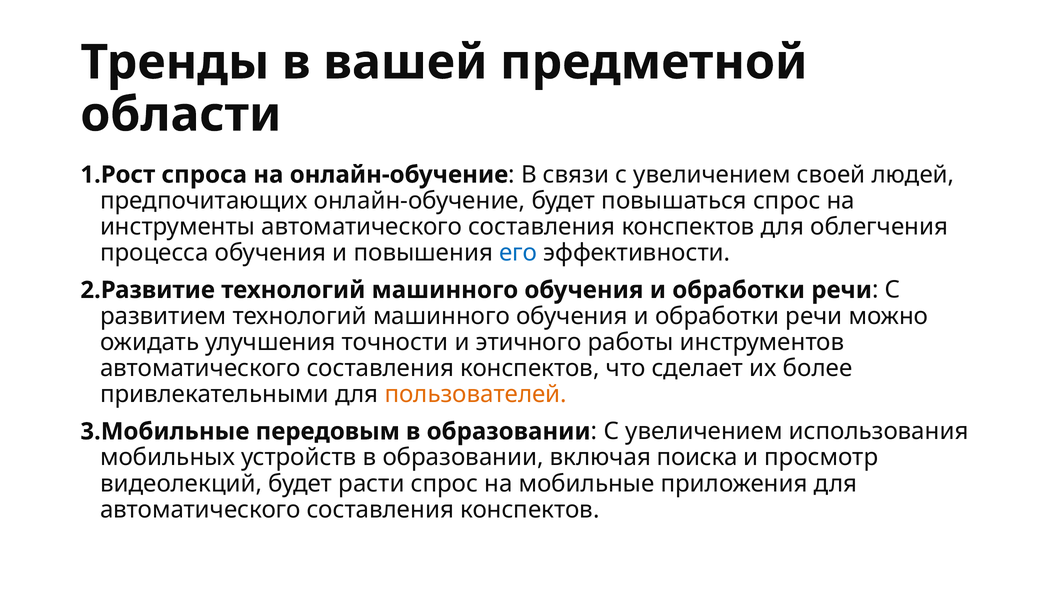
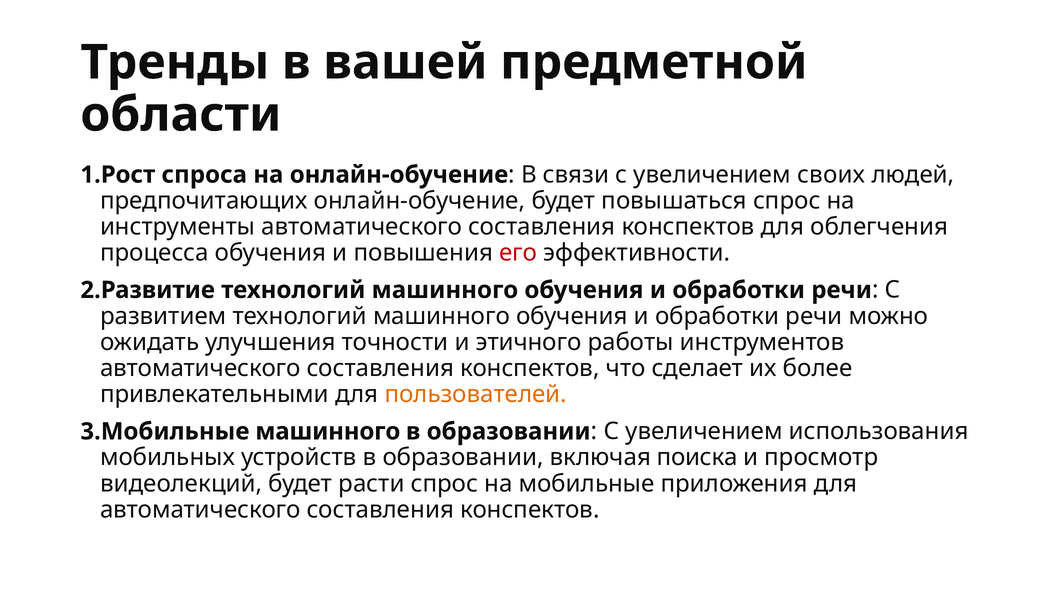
своей: своей -> своих (831, 175)
его colour: blue -> red (518, 253)
передовым: передовым -> машинного (328, 431)
